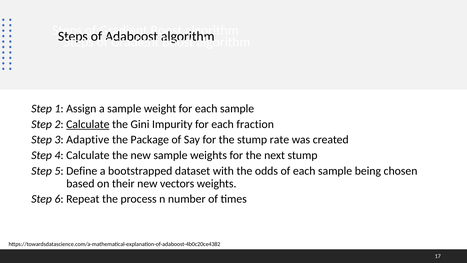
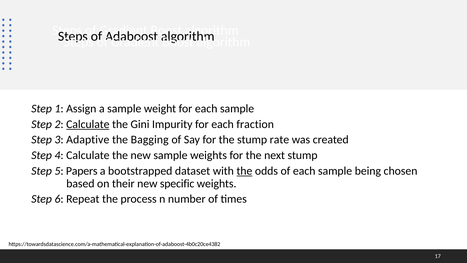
Package: Package -> Bagging (150, 140)
Define: Define -> Papers (82, 171)
the underline: none -> present (244, 171)
vectors: vectors -> specific (177, 183)
